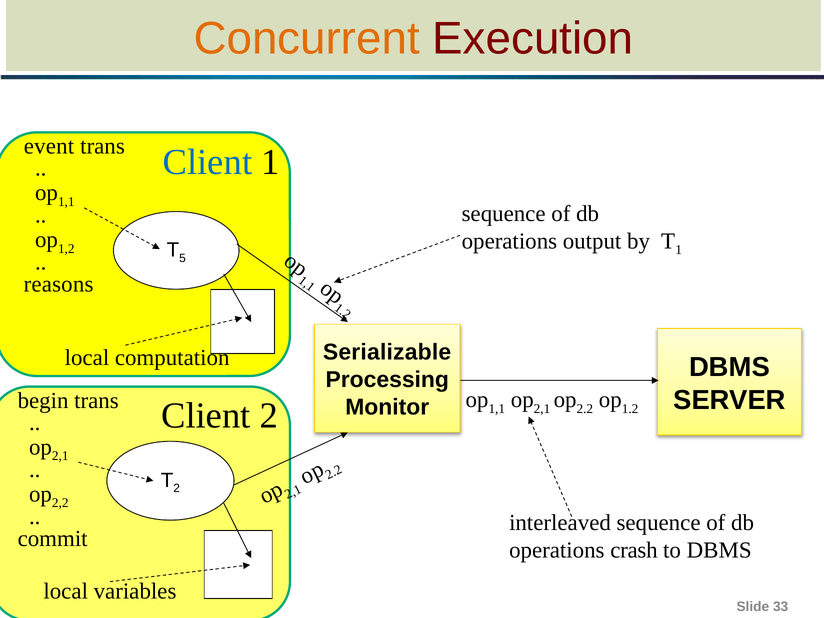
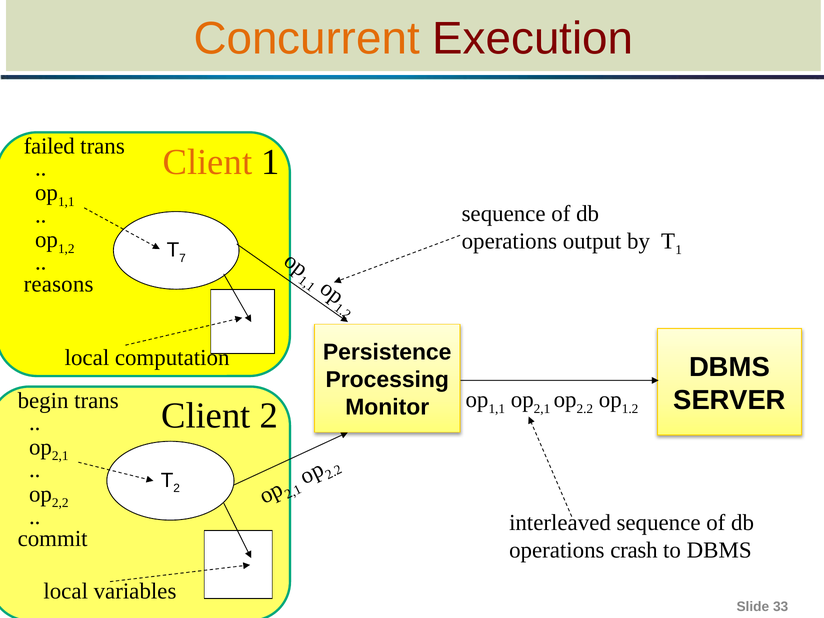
event: event -> failed (49, 146)
Client colour: blue -> orange (207, 162)
5: 5 -> 7 (182, 258)
Serializable: Serializable -> Persistence (387, 352)
